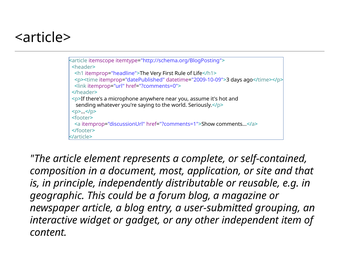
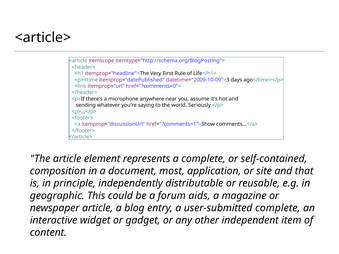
forum blog: blog -> aids (199, 196)
user-submitted grouping: grouping -> complete (278, 208)
